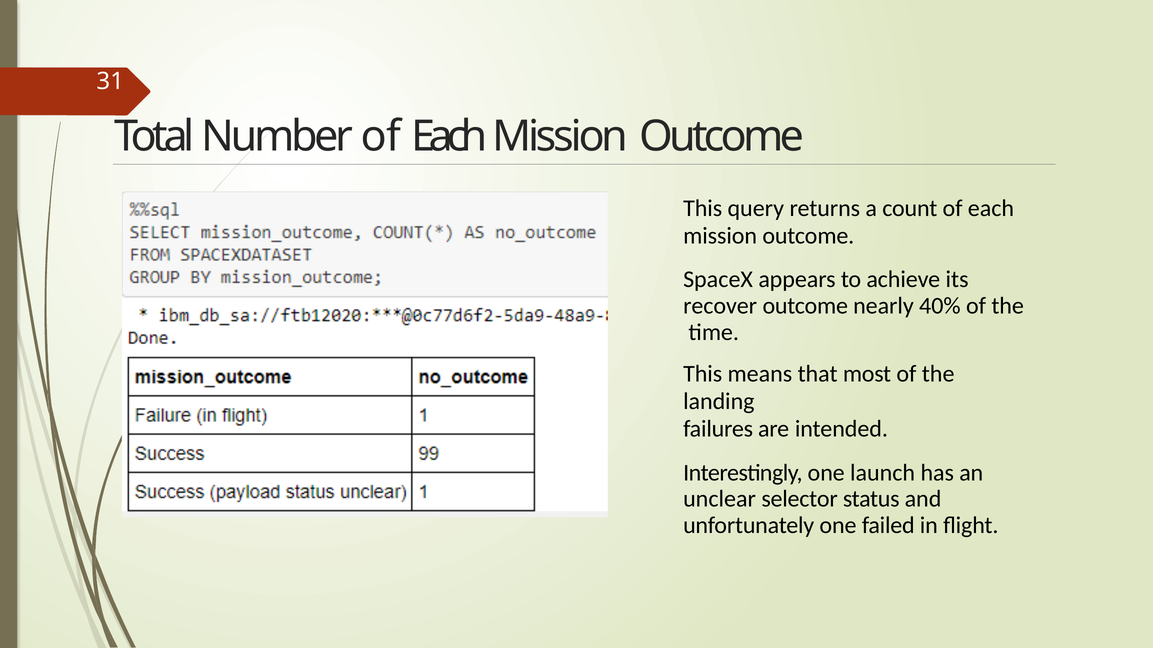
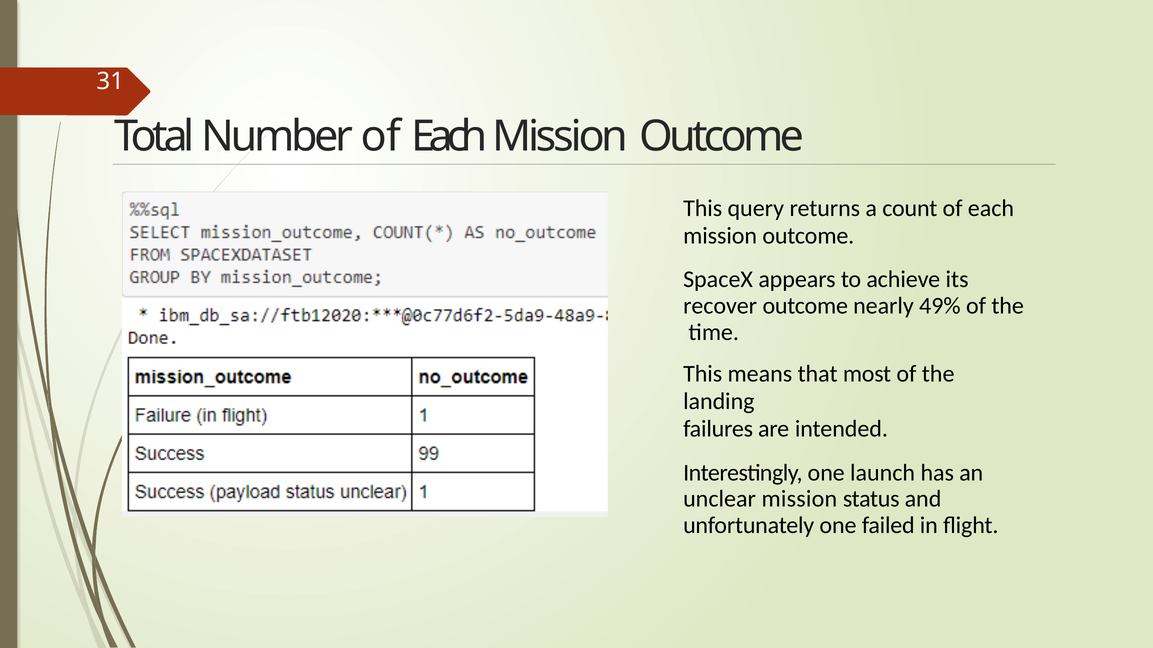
40%: 40% -> 49% (940, 306)
unclear selector: selector -> mission (799, 499)
